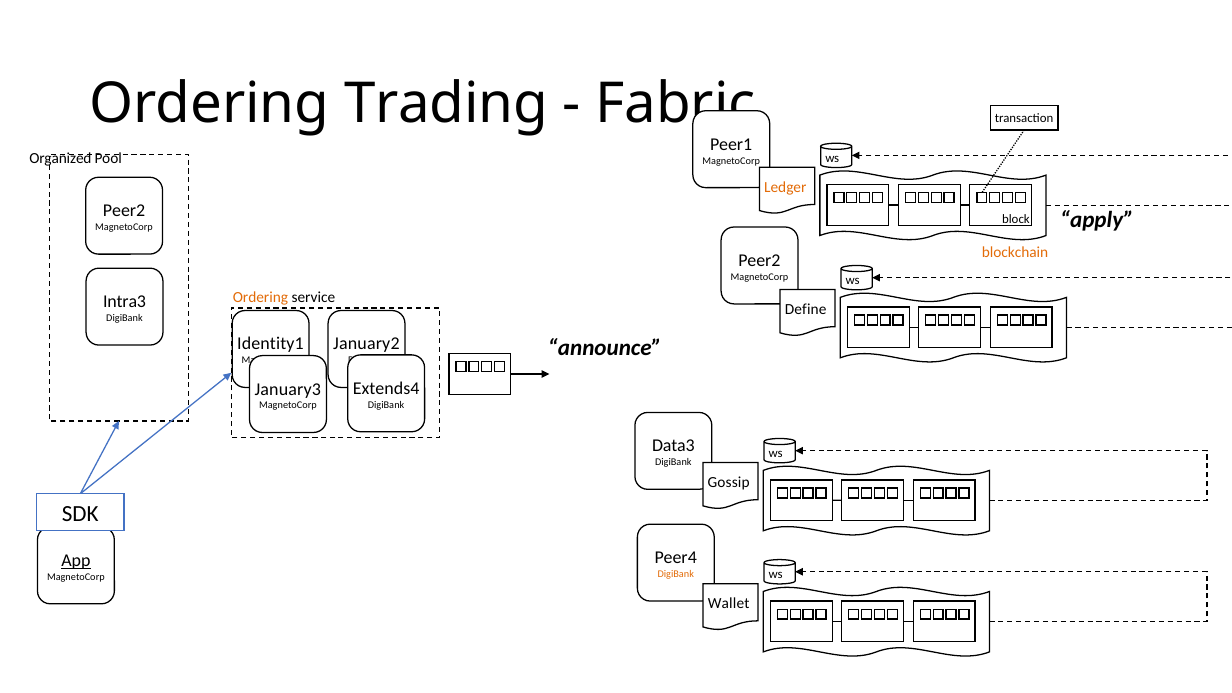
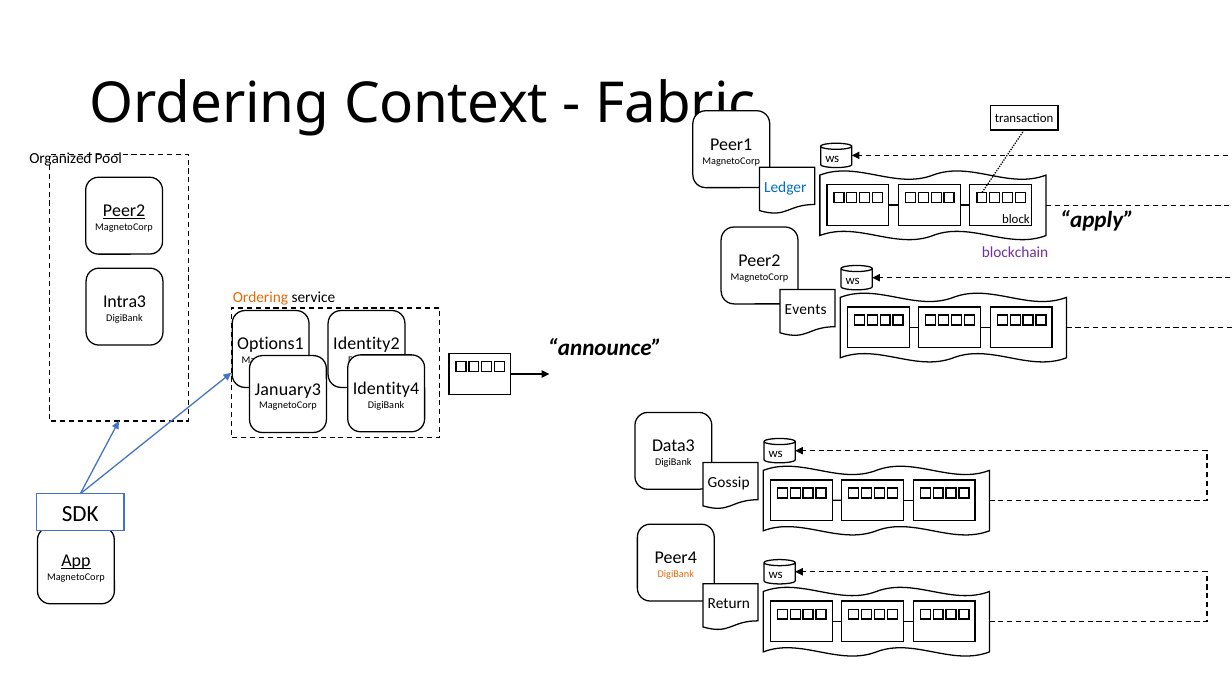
Trading: Trading -> Context (446, 103)
Ledger colour: orange -> blue (785, 187)
Peer2 underline: none -> present (124, 211)
blockchain colour: orange -> purple (1015, 252)
Define: Define -> Events (806, 309)
Identity1: Identity1 -> Options1 (271, 344)
January2: January2 -> Identity2 (366, 344)
Extends4: Extends4 -> Identity4 (386, 388)
Wallet: Wallet -> Return (729, 603)
